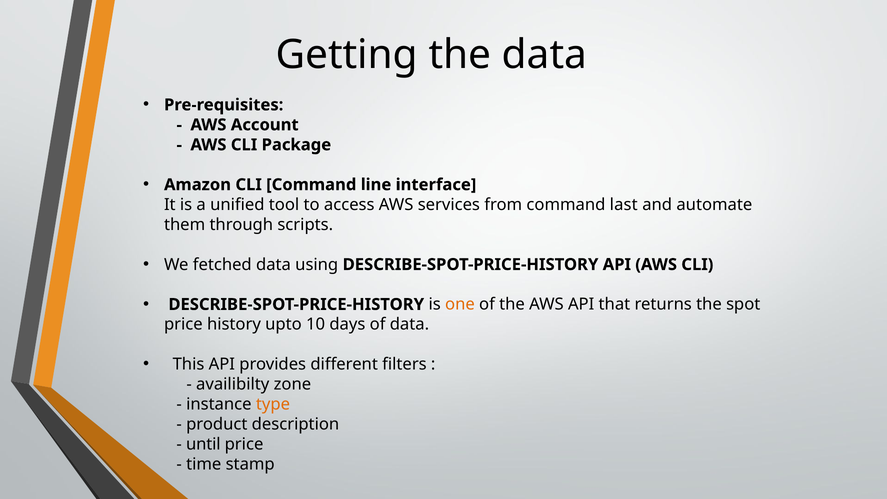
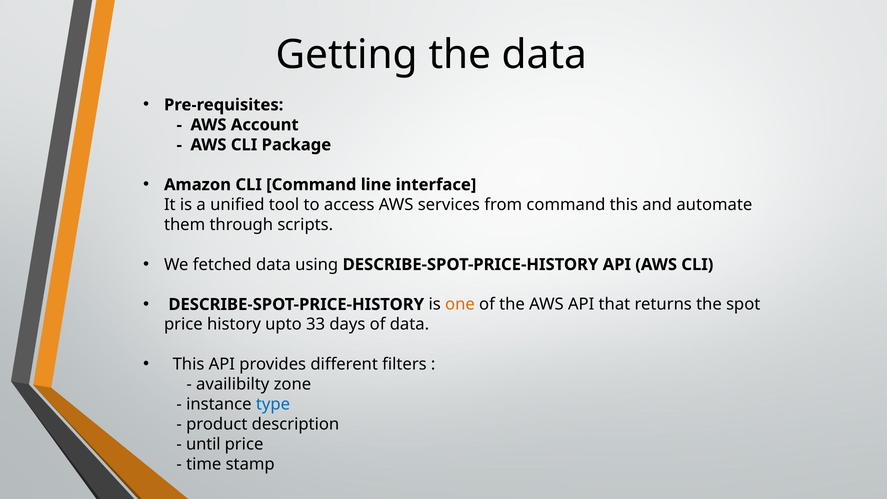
command last: last -> this (624, 205)
10: 10 -> 33 (316, 324)
type colour: orange -> blue (273, 404)
